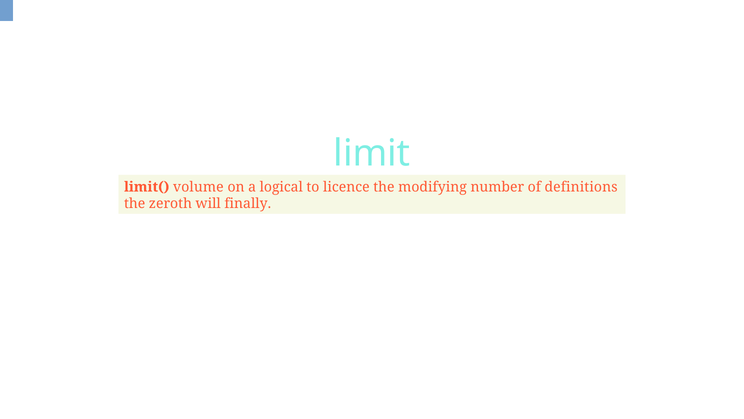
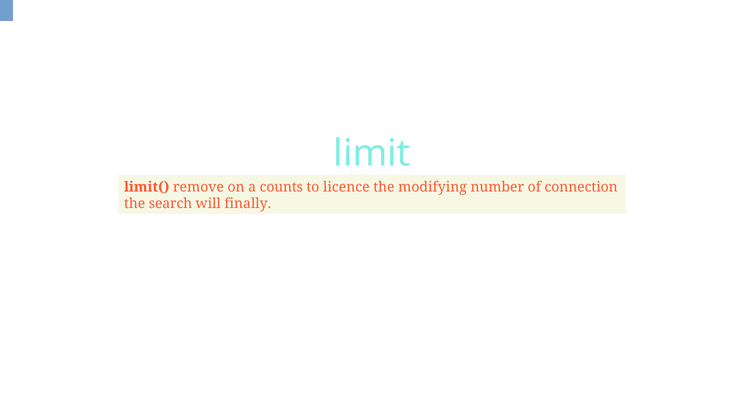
volume: volume -> remove (198, 187)
logical: logical -> counts (281, 187)
definitions: definitions -> connection (581, 187)
zeroth: zeroth -> search (170, 203)
